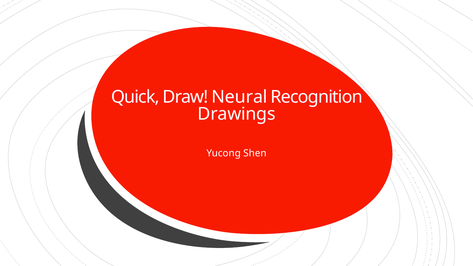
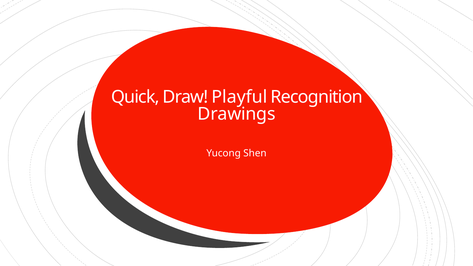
Neural: Neural -> Playful (239, 97)
